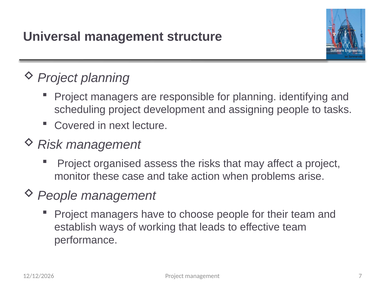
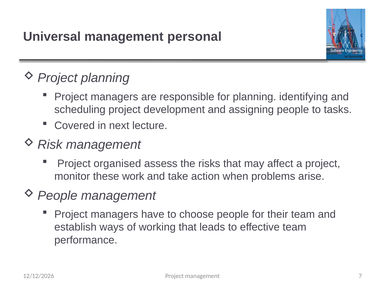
structure: structure -> personal (194, 37)
case: case -> work (133, 176)
